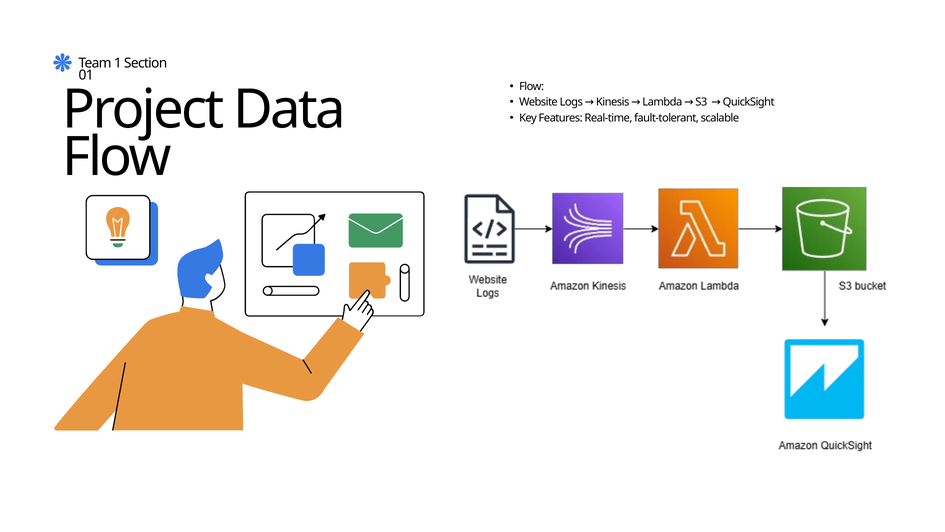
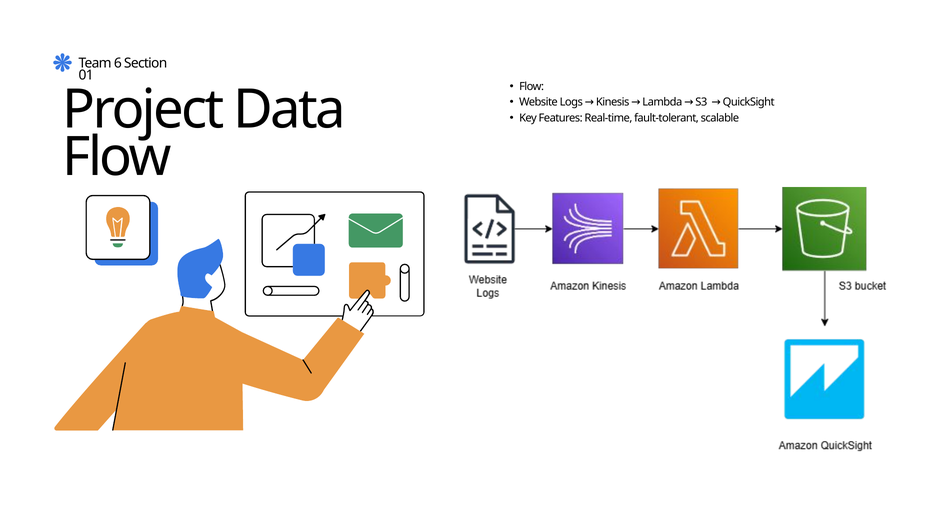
1: 1 -> 6 (118, 63)
